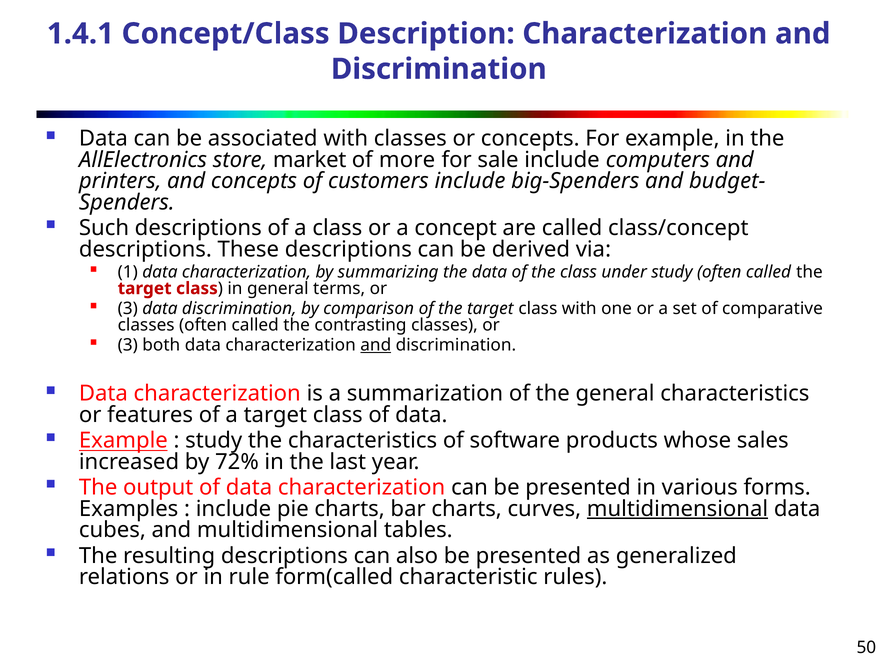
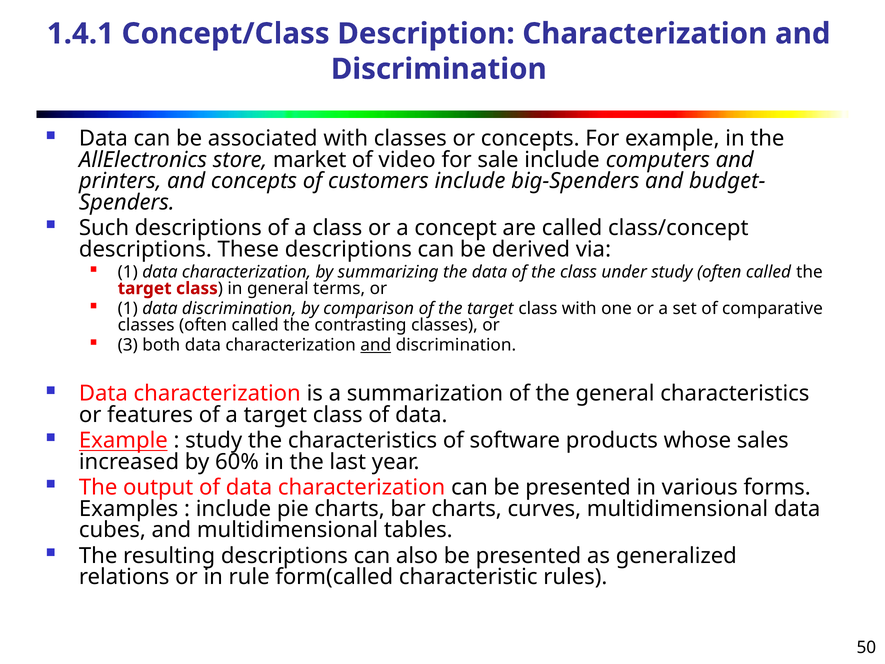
more: more -> video (407, 160)
3: 3 -> 1 (128, 308)
72%: 72% -> 60% (237, 462)
multidimensional underline: present -> none (678, 509)
